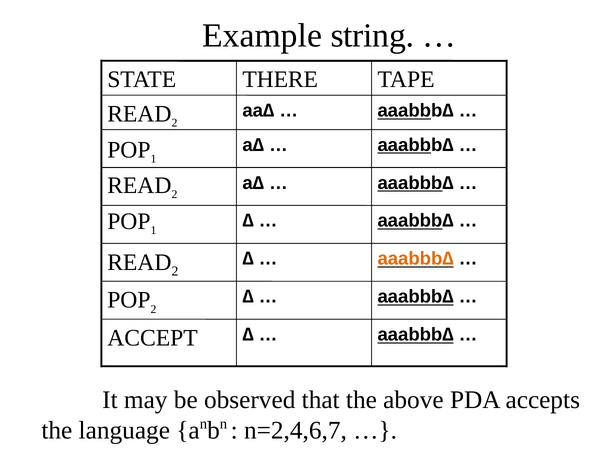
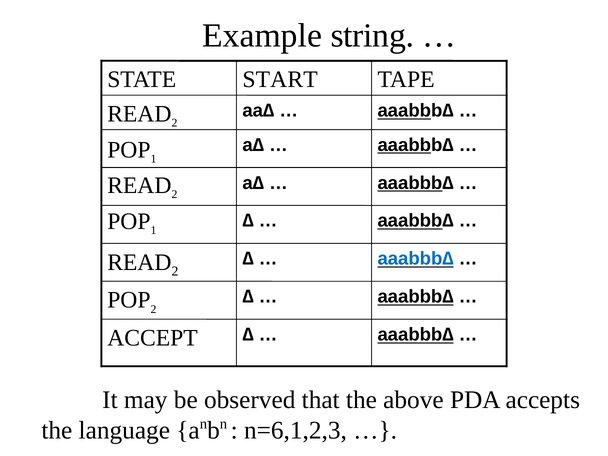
THERE: THERE -> START (280, 80)
aaabbb∆ colour: orange -> blue (416, 259)
n=2,4,6,7: n=2,4,6,7 -> n=6,1,2,3 (295, 430)
